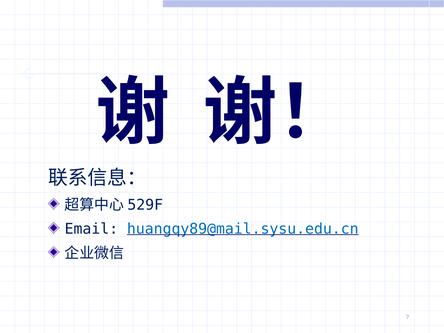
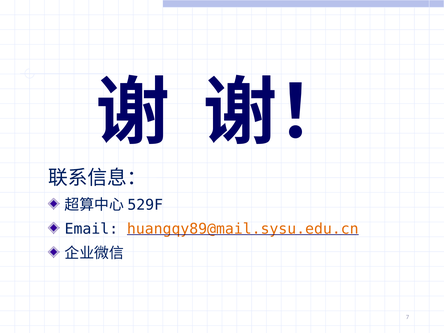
huangqy89@mail.sysu.edu.cn colour: blue -> orange (243, 229)
